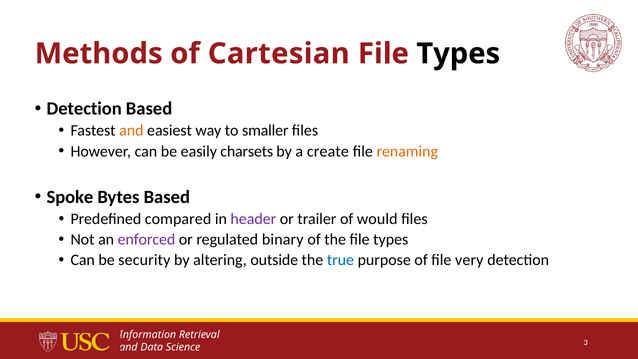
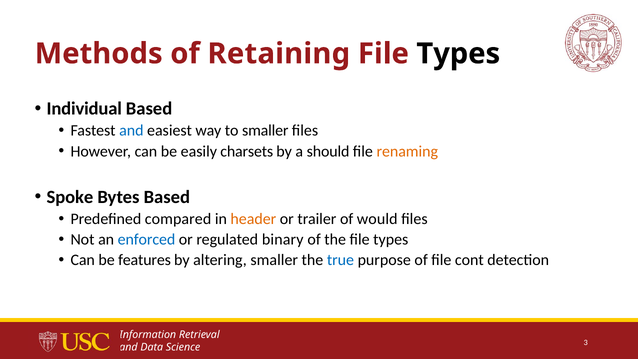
Cartesian: Cartesian -> Retaining (279, 54)
Detection: Detection -> Individual (84, 109)
and colour: orange -> blue (131, 131)
create: create -> should (328, 151)
header colour: purple -> orange (253, 219)
enforced colour: purple -> blue (146, 240)
security: security -> features (145, 260)
altering outside: outside -> smaller (274, 260)
very: very -> cont (469, 260)
